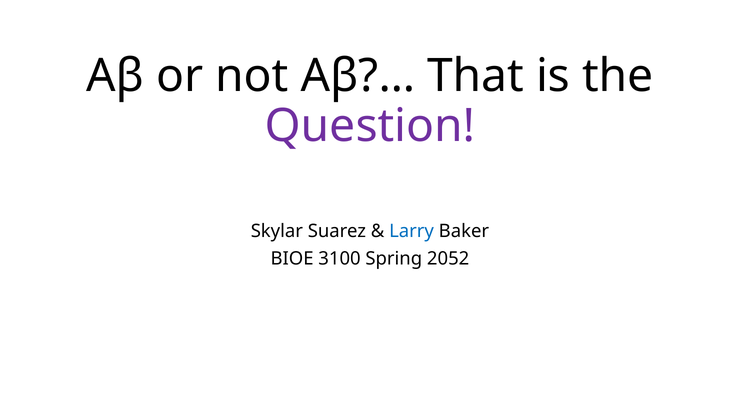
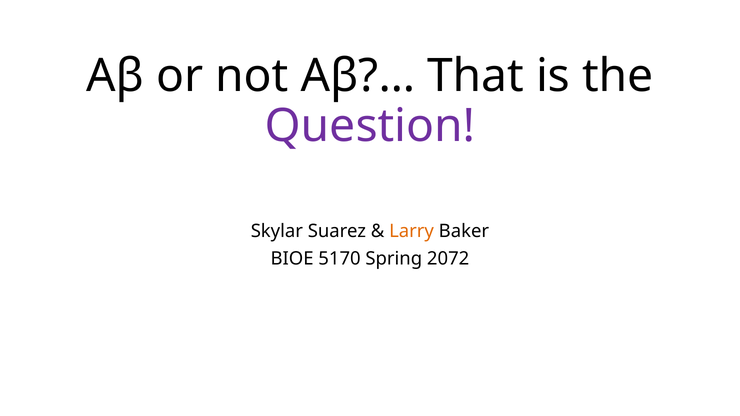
Larry colour: blue -> orange (412, 231)
3100: 3100 -> 5170 (340, 259)
2052: 2052 -> 2072 (448, 259)
